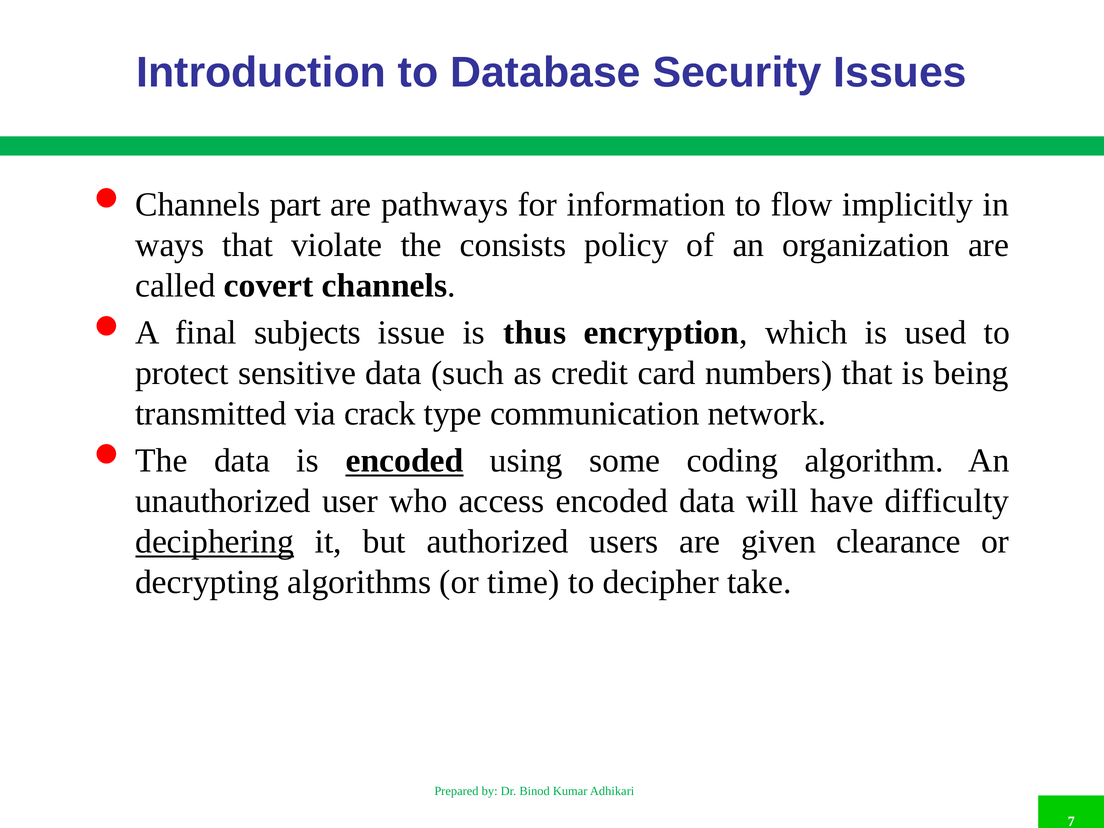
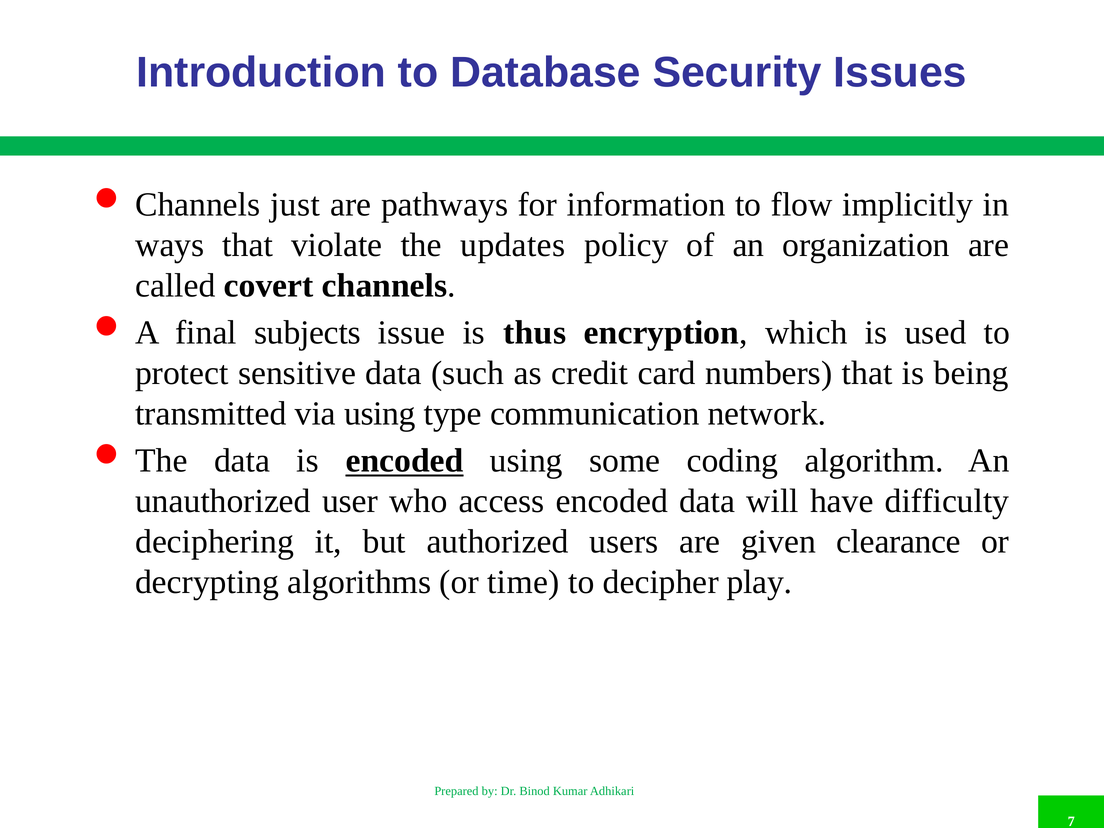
part: part -> just (295, 205)
consists: consists -> updates (513, 245)
via crack: crack -> using (380, 414)
deciphering underline: present -> none (215, 542)
take: take -> play (759, 582)
